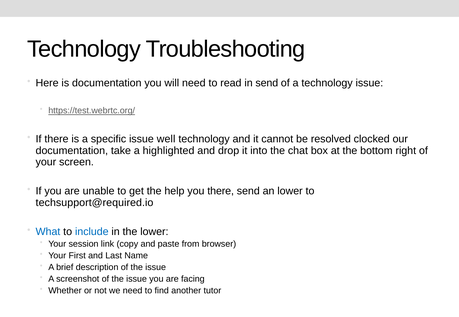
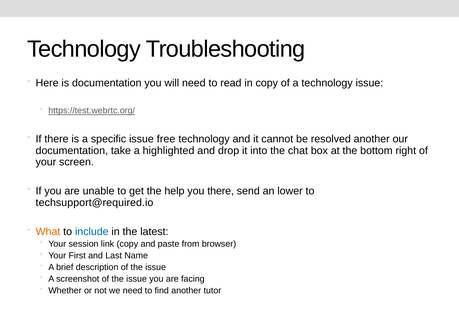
in send: send -> copy (267, 83)
well: well -> free (166, 139)
resolved clocked: clocked -> another (372, 139)
What colour: blue -> orange (48, 232)
the lower: lower -> latest (154, 232)
